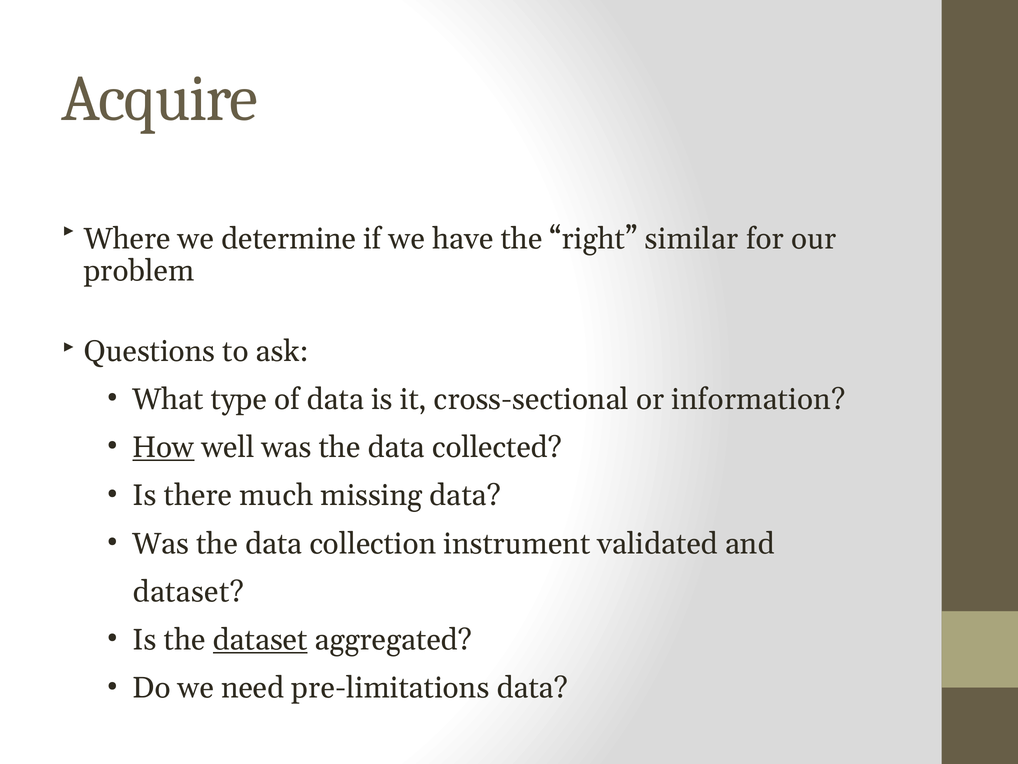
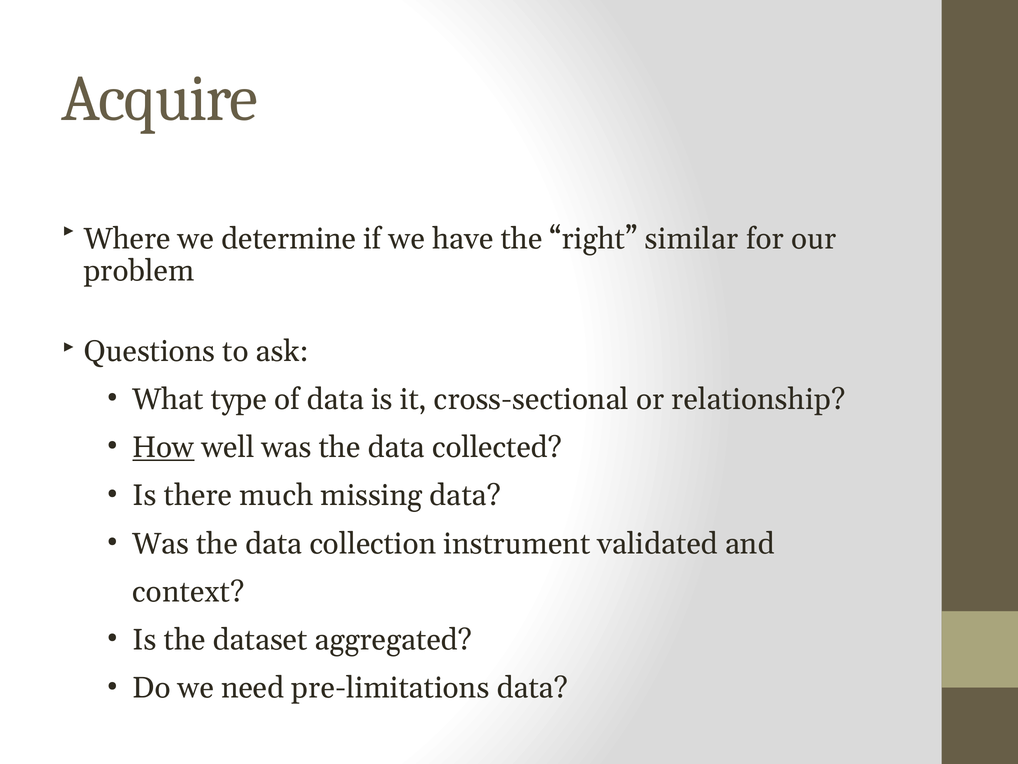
information: information -> relationship (758, 399)
dataset: dataset -> context (188, 591)
dataset underline: present -> none (260, 640)
